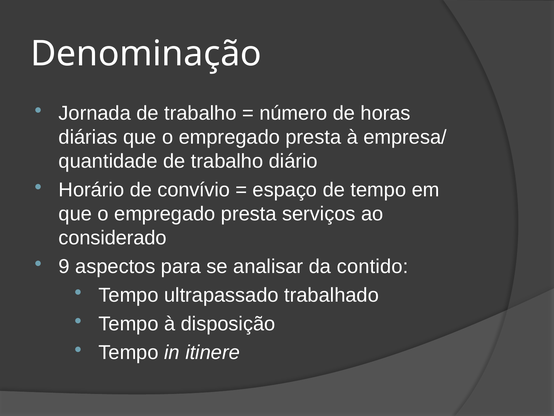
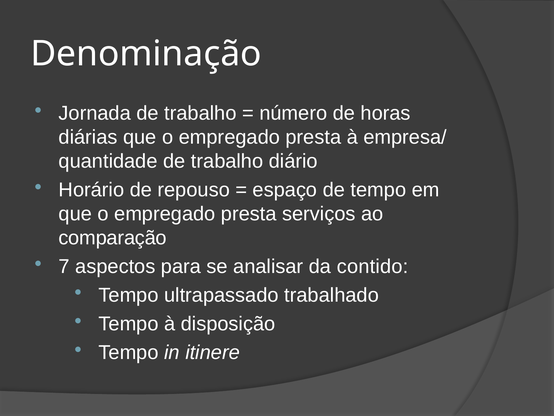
convívio: convívio -> repouso (194, 190)
considerado: considerado -> comparação (113, 238)
9: 9 -> 7 (64, 266)
